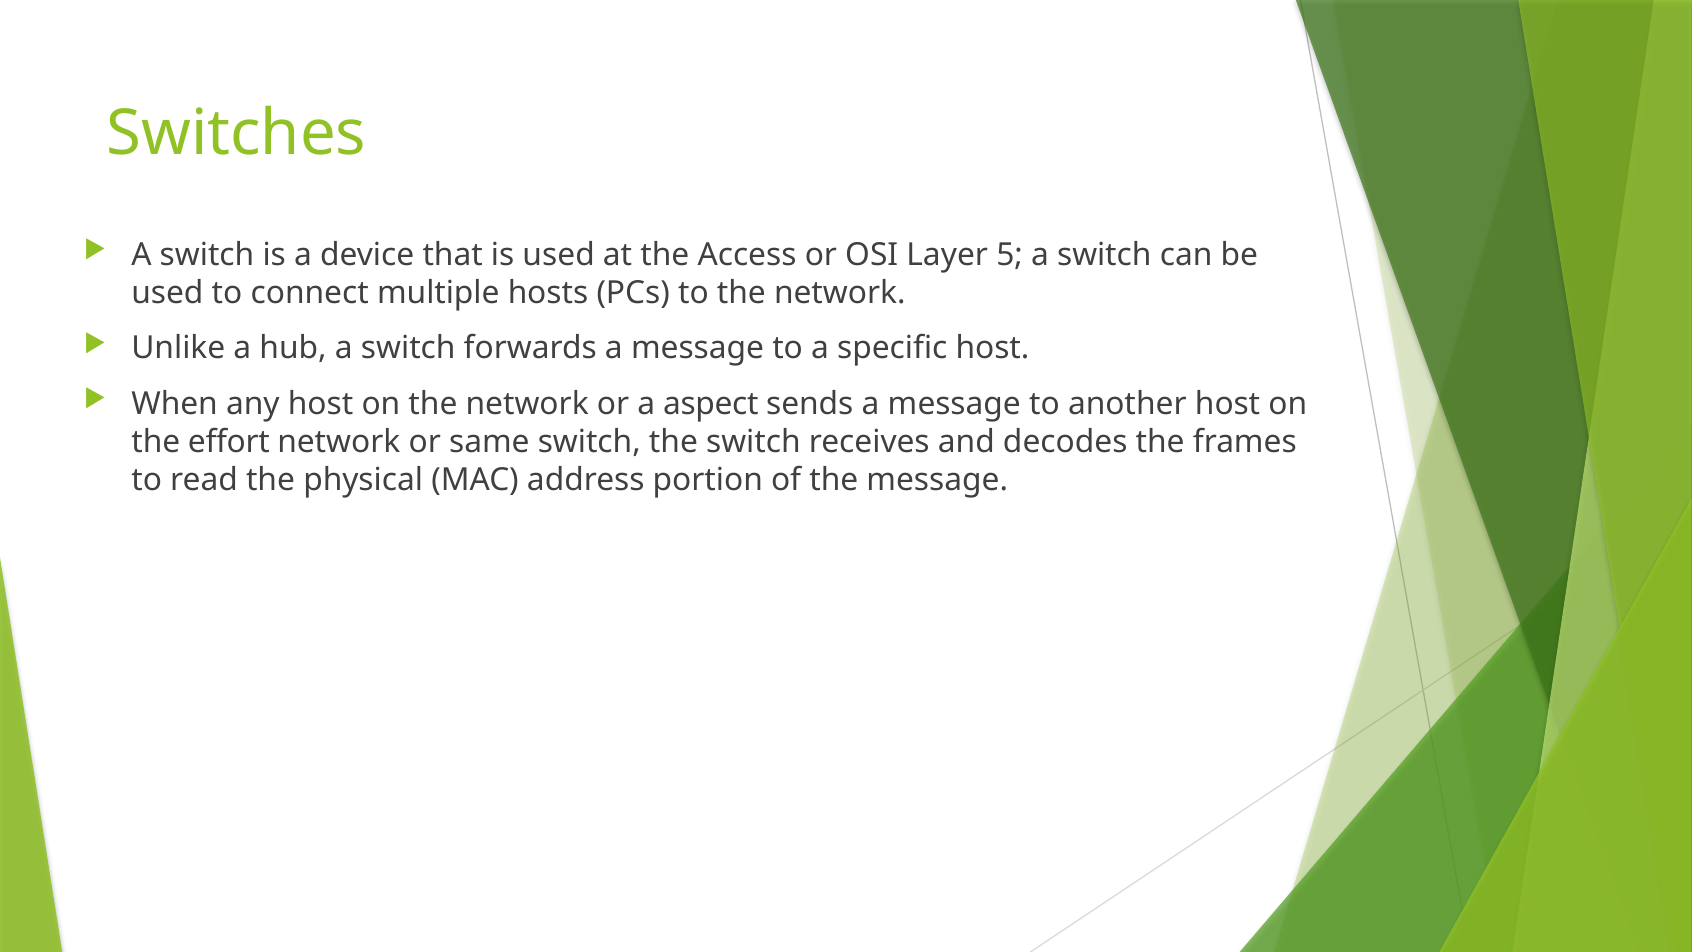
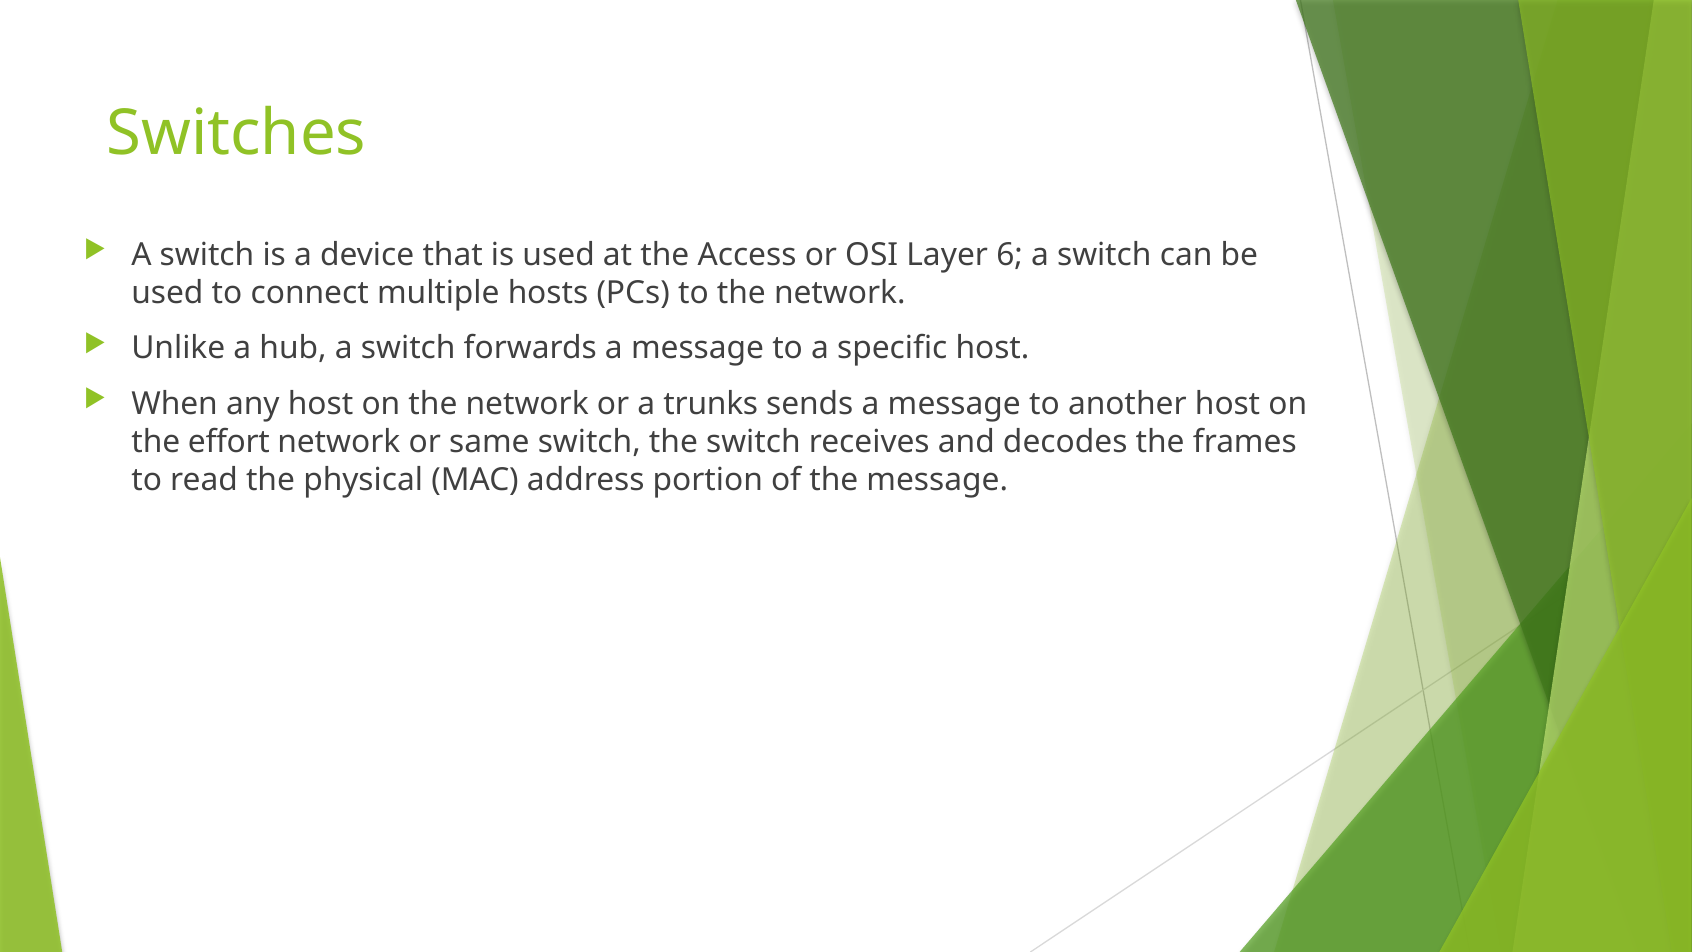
5: 5 -> 6 (1010, 255)
aspect: aspect -> trunks (711, 404)
